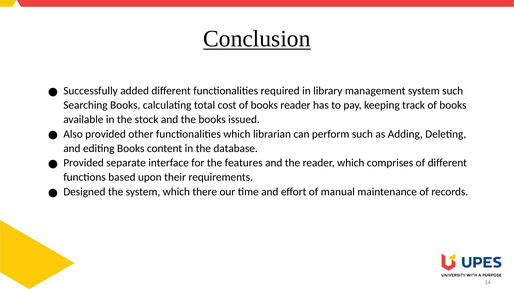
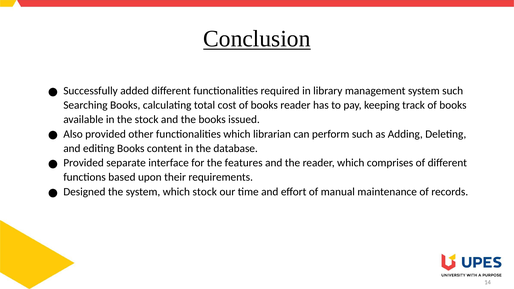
which there: there -> stock (205, 192)
